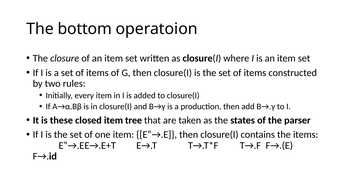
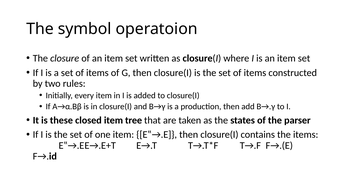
bottom: bottom -> symbol (85, 29)
